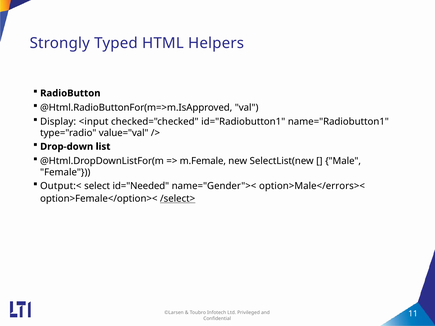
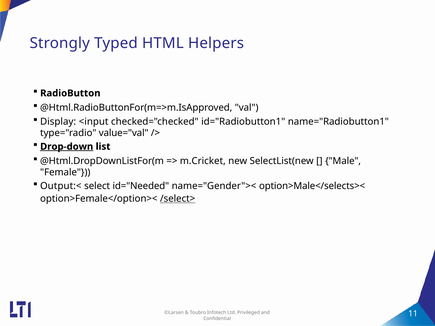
Drop-down underline: none -> present (67, 147)
m.Female: m.Female -> m.Cricket (203, 161)
option>Male</errors><: option>Male</errors>< -> option>Male</selects>< (312, 186)
